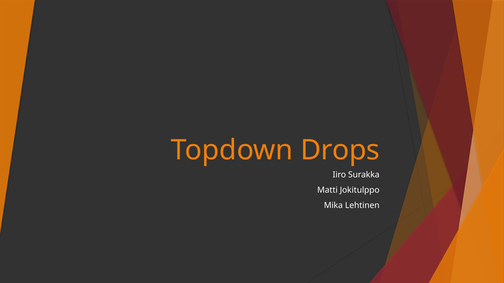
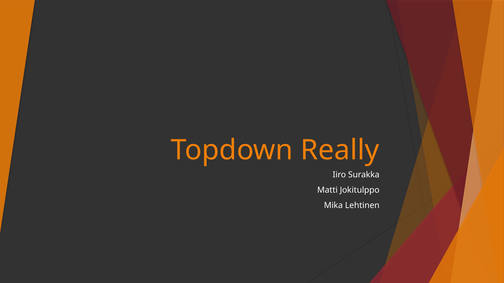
Drops: Drops -> Really (340, 151)
